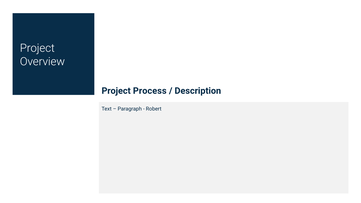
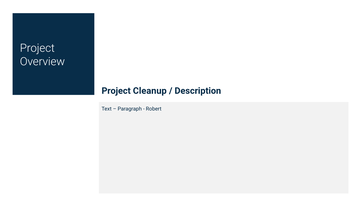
Process: Process -> Cleanup (150, 91)
